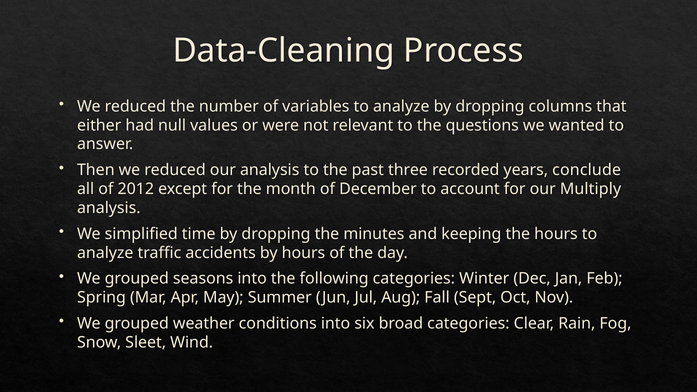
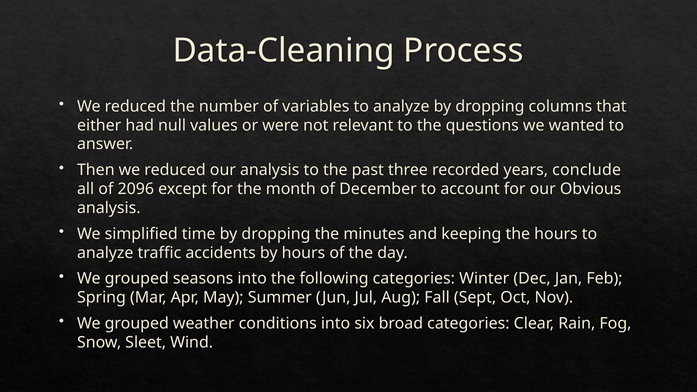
2012: 2012 -> 2096 (136, 189)
Multiply: Multiply -> Obvious (591, 189)
